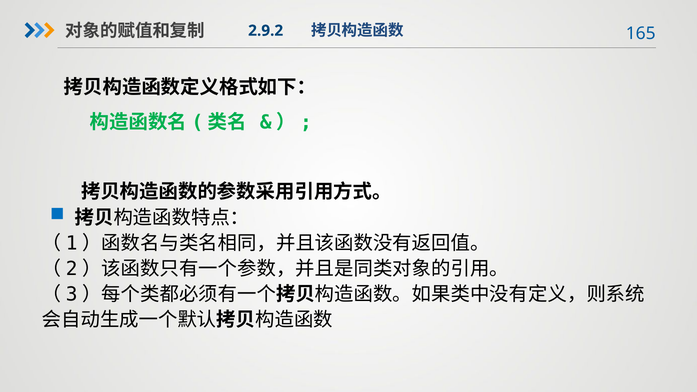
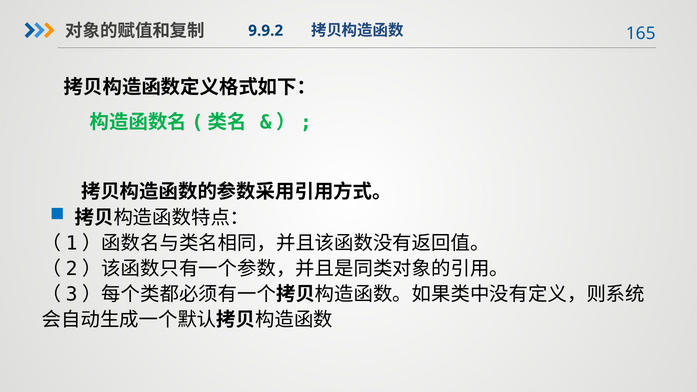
2.9.2: 2.9.2 -> 9.9.2 (266, 31)
